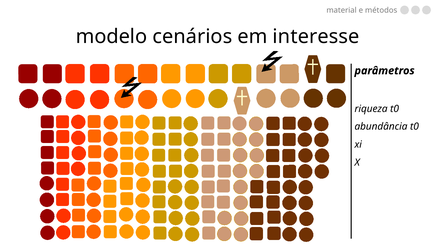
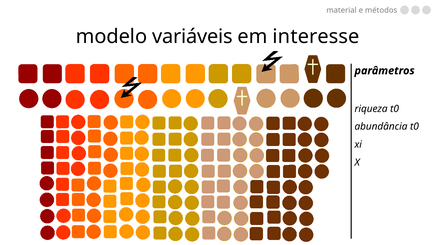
cenários: cenários -> variáveis (192, 37)
